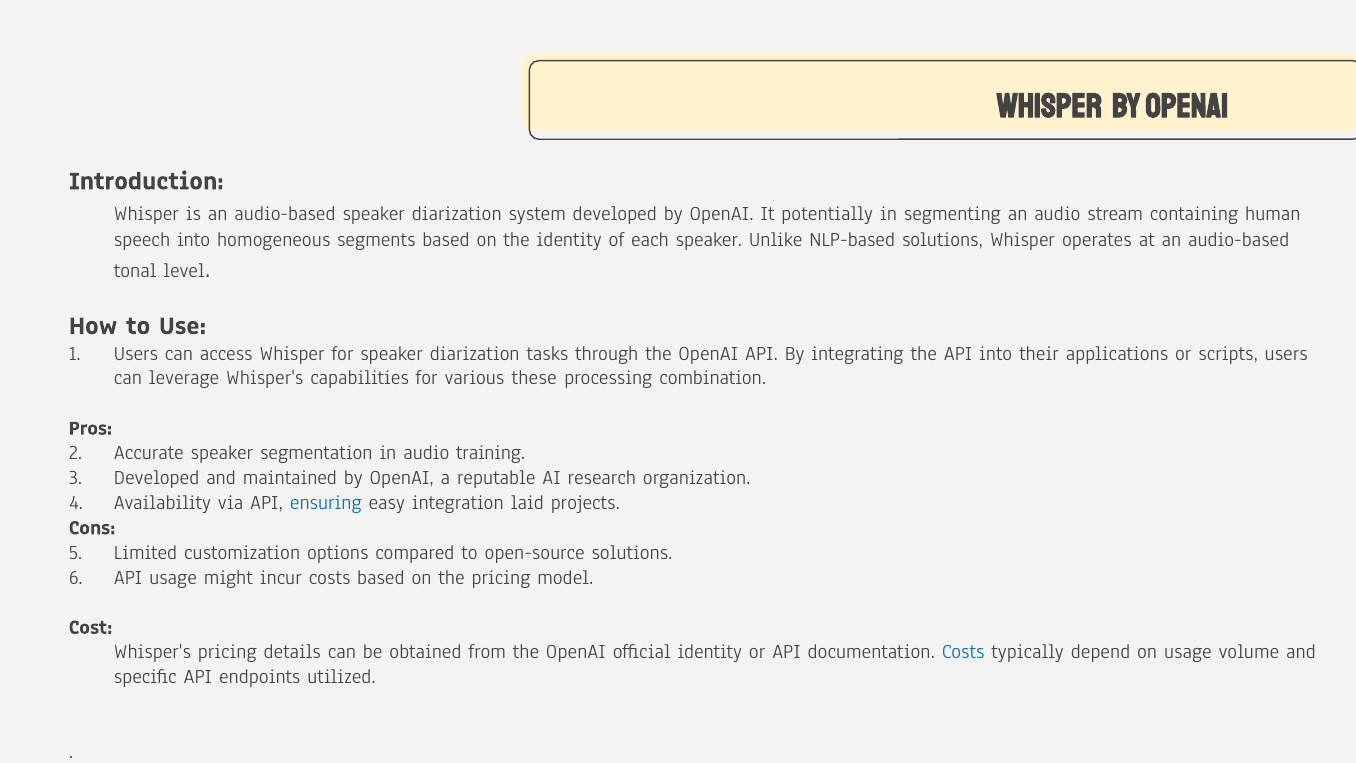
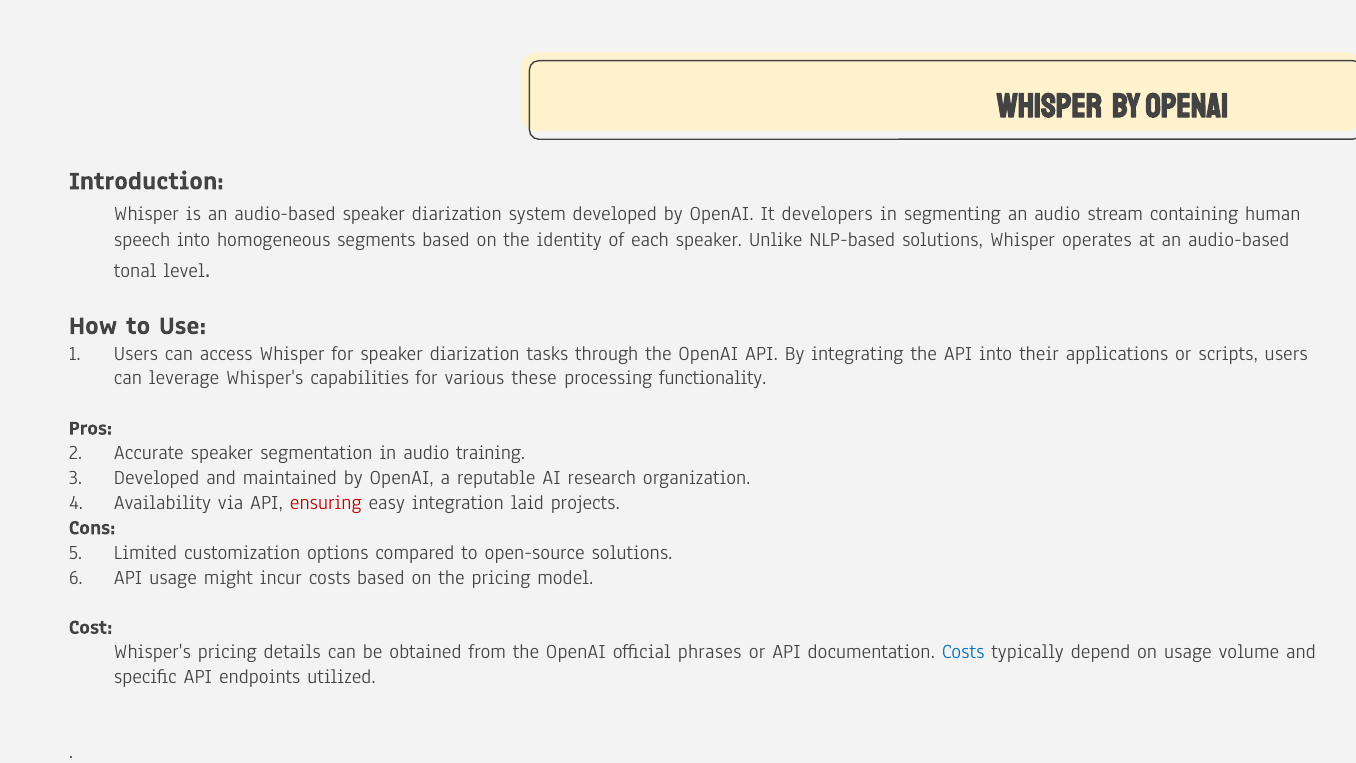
potentially: potentially -> developers (827, 214)
combination: combination -> functionality (713, 378)
ensuring colour: blue -> red (326, 502)
official identity: identity -> phrases (710, 652)
